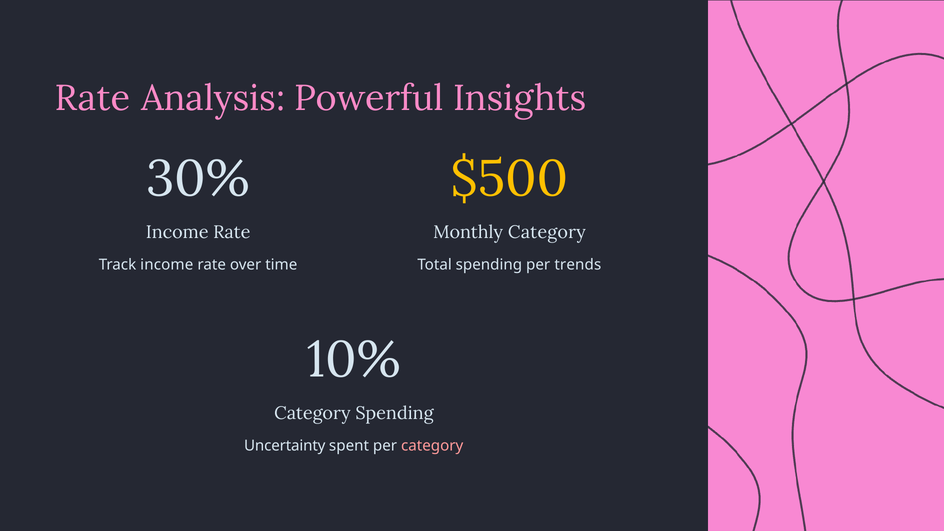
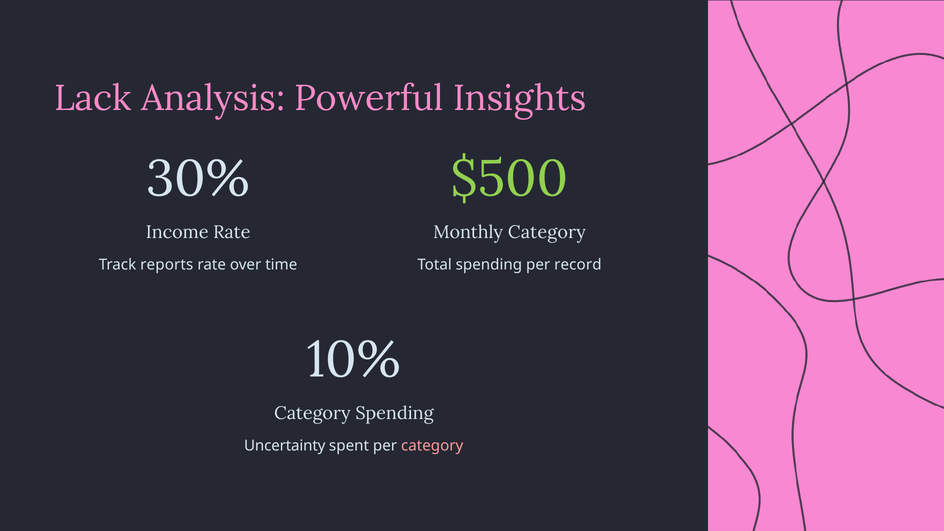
Rate: Rate -> Lack (93, 99)
$500 colour: yellow -> light green (510, 179)
Track income: income -> reports (167, 265)
trends: trends -> record (578, 265)
